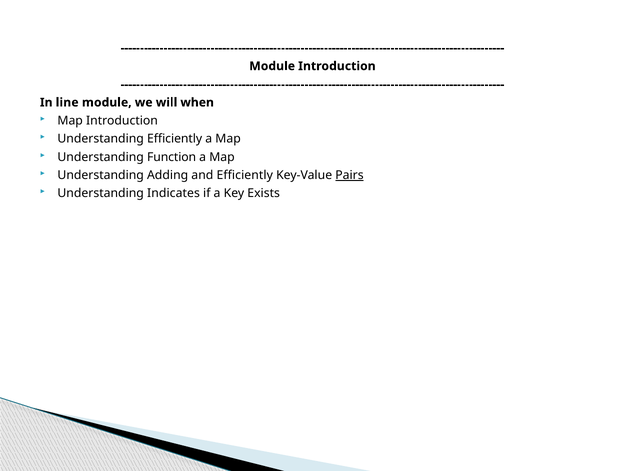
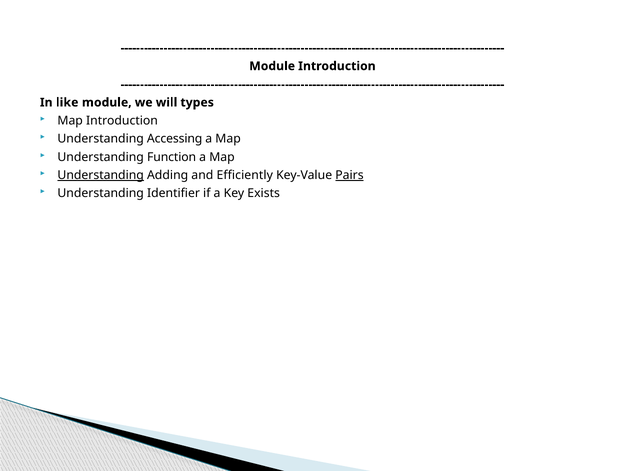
line: line -> like (67, 102)
when: when -> types (197, 102)
Understanding Efficiently: Efficiently -> Accessing (175, 139)
Understanding underline: none -> present (101, 175)
Indicates: Indicates -> Identifier (174, 193)
